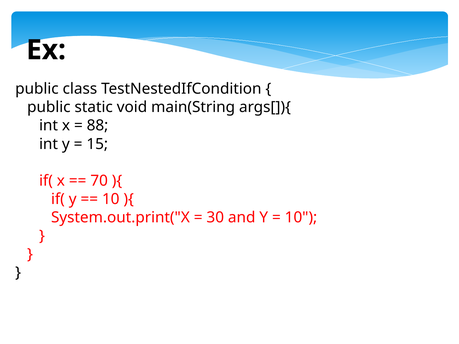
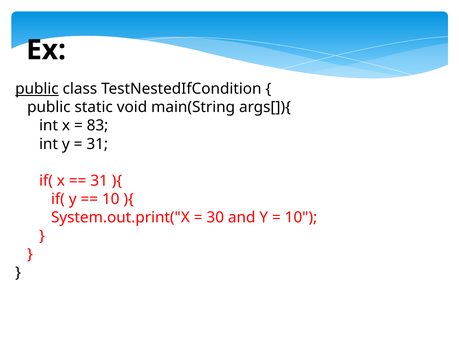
public underline: none -> present (37, 89)
88: 88 -> 83 (98, 126)
15: 15 -> 31 (97, 144)
70: 70 -> 31 (99, 181)
